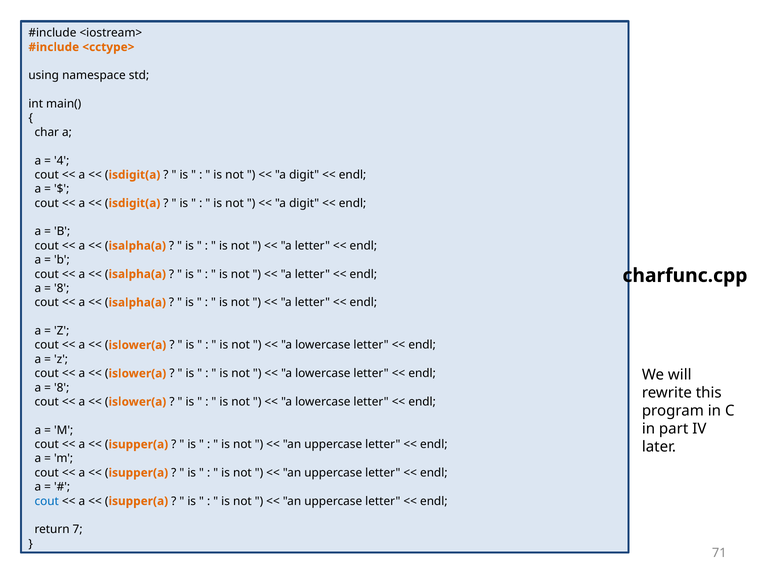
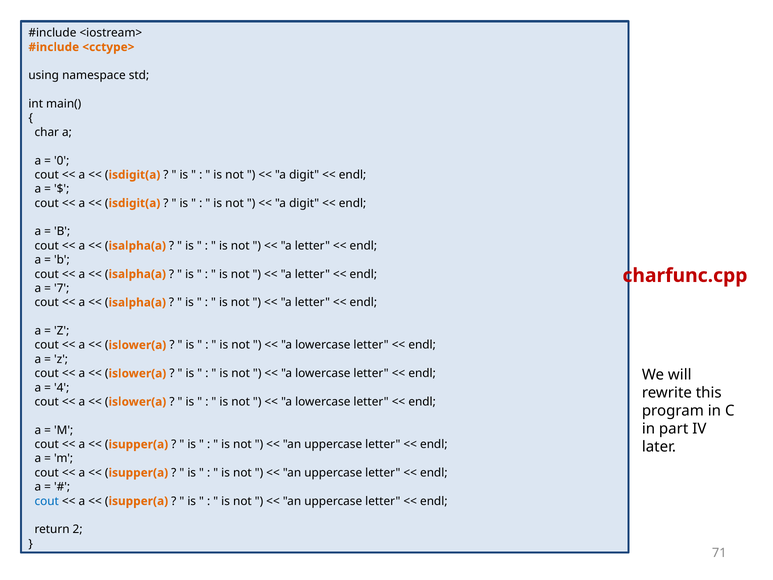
4: 4 -> 0 (62, 161)
charfunc.cpp colour: black -> red (685, 275)
8: 8 -> 7 (62, 288)
8: 8 -> 4 (62, 387)
7: 7 -> 2 (78, 529)
